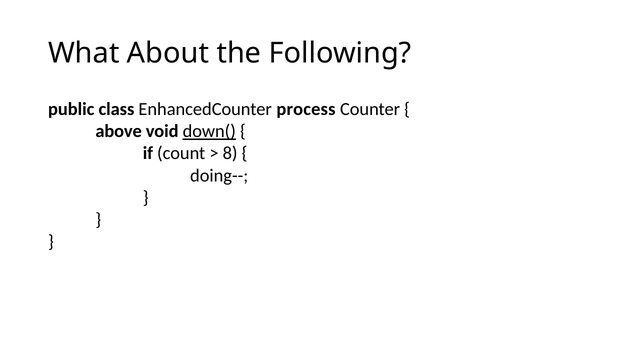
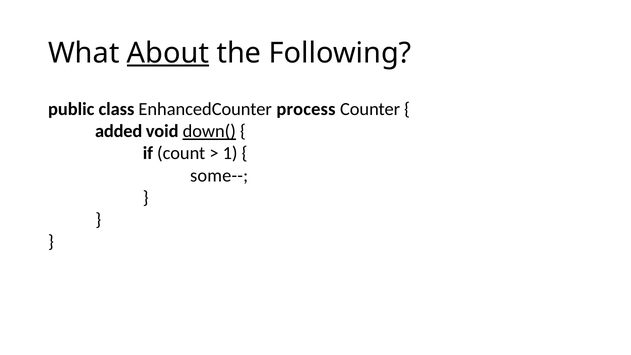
About underline: none -> present (168, 53)
above: above -> added (119, 131)
8: 8 -> 1 (230, 153)
doing--: doing-- -> some-- (219, 175)
